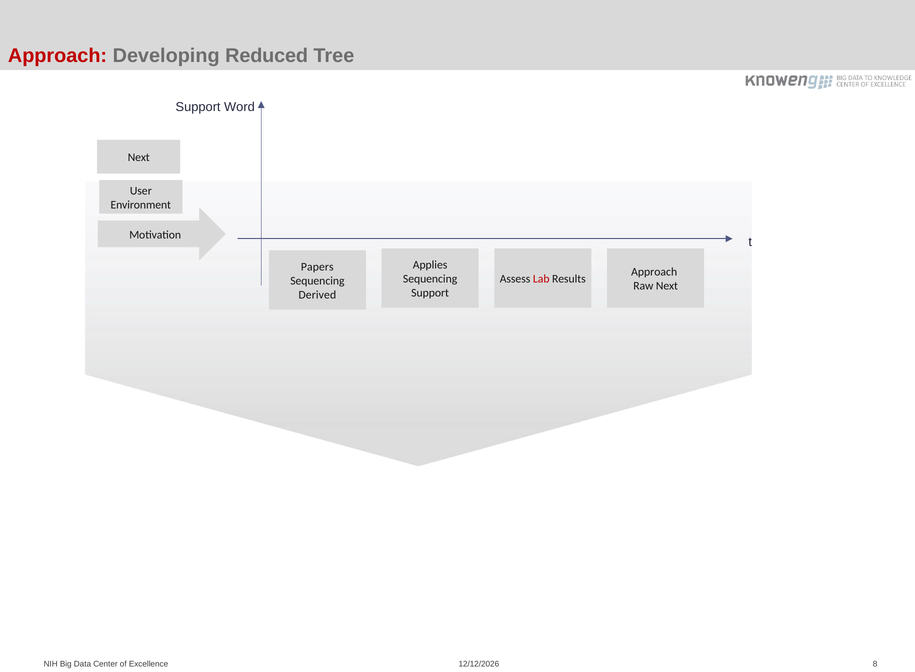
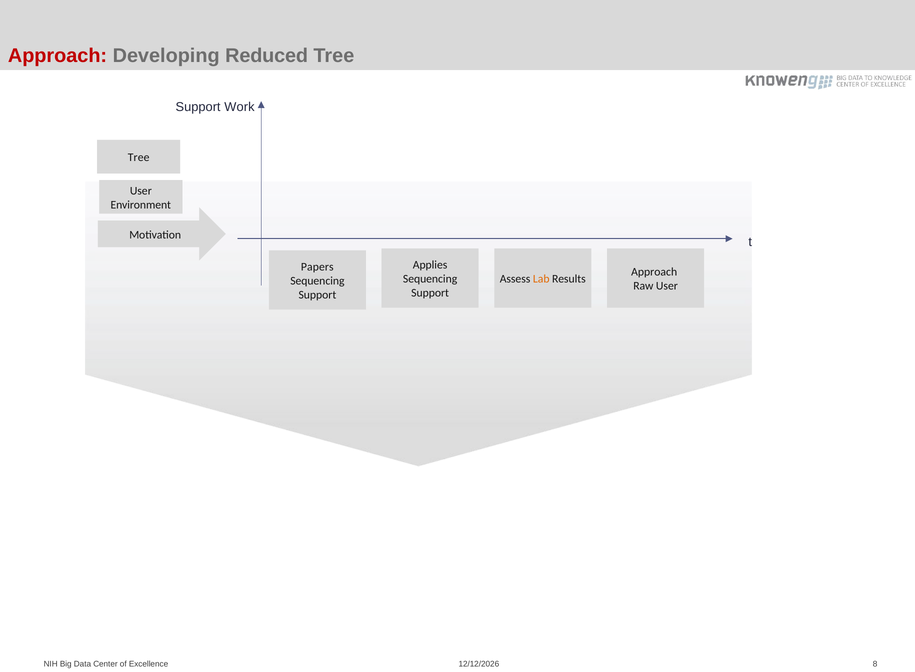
Word: Word -> Work (239, 107)
Next: Next -> Tree (139, 157)
Lab colour: red -> orange (541, 279)
Raw Next: Next -> User (667, 286)
Derived: Derived -> Support (317, 295)
